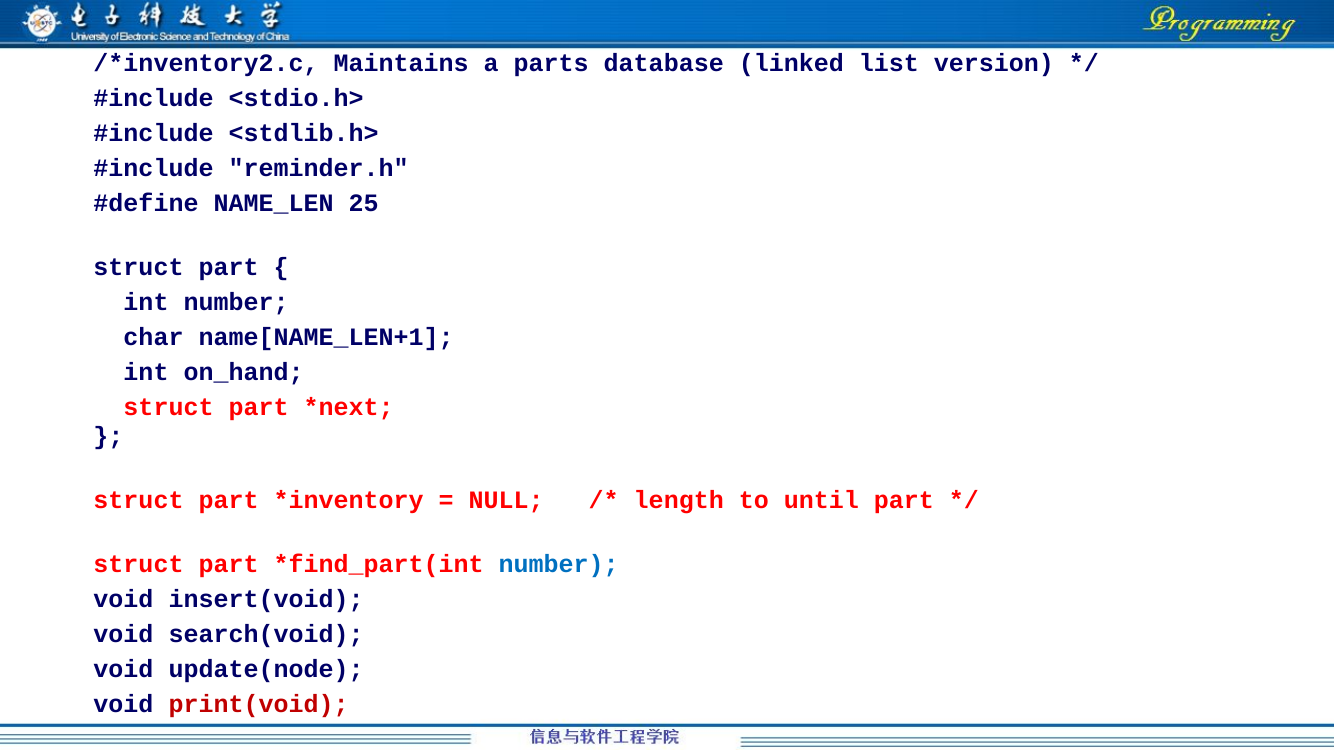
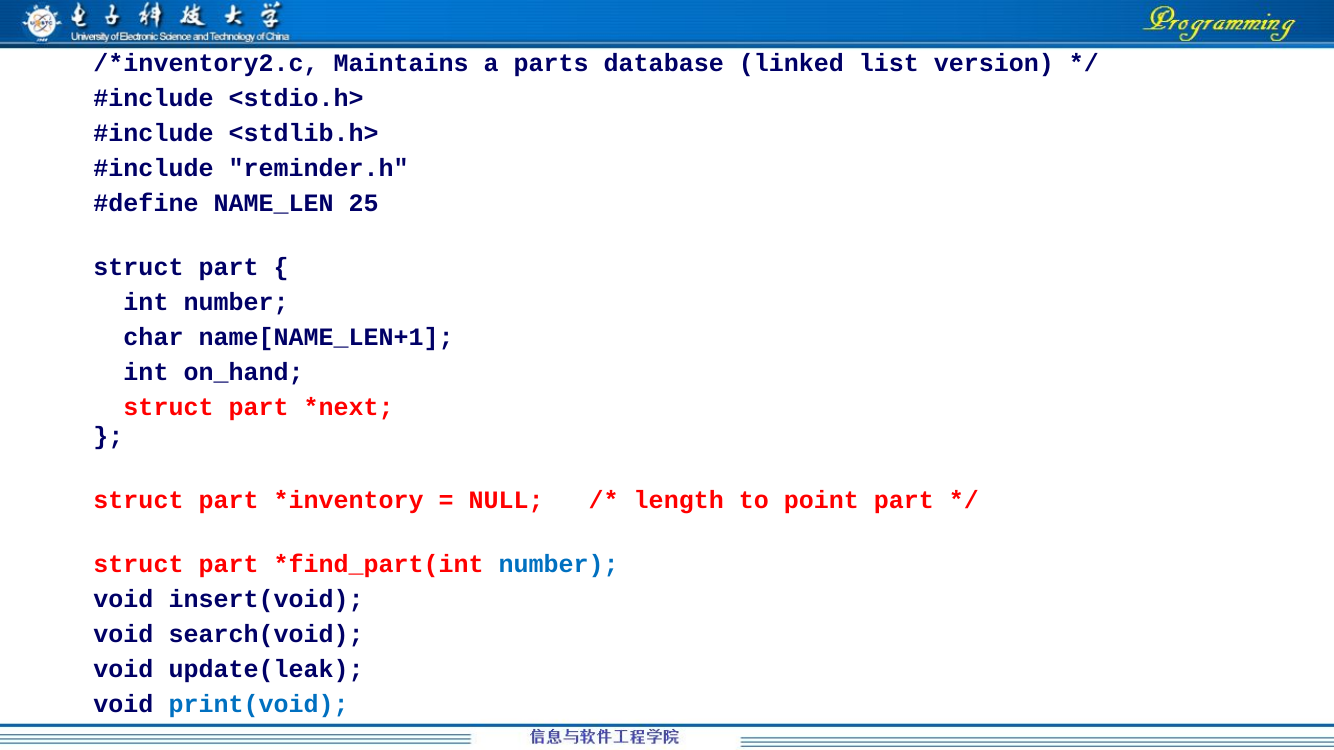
until: until -> point (821, 501)
update(node: update(node -> update(leak (266, 670)
print(void colour: red -> blue (259, 704)
